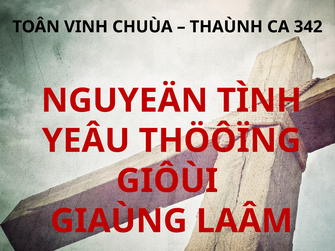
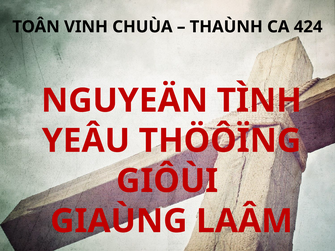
342: 342 -> 424 (308, 27)
